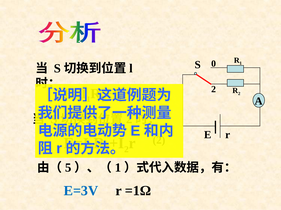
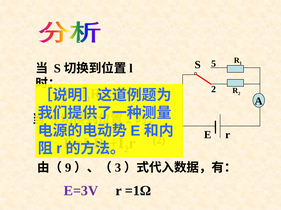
0: 0 -> 5 (214, 64)
5: 5 -> 9 (68, 168)
1: 1 -> 3 (118, 168)
E=3V colour: blue -> purple (81, 191)
